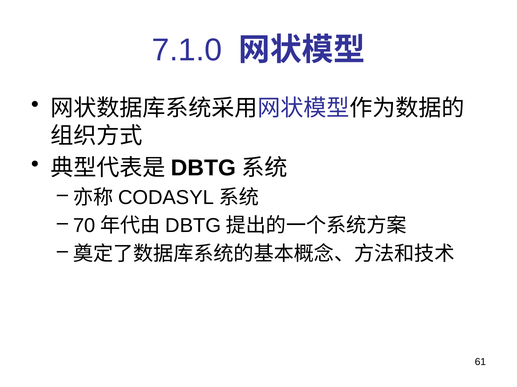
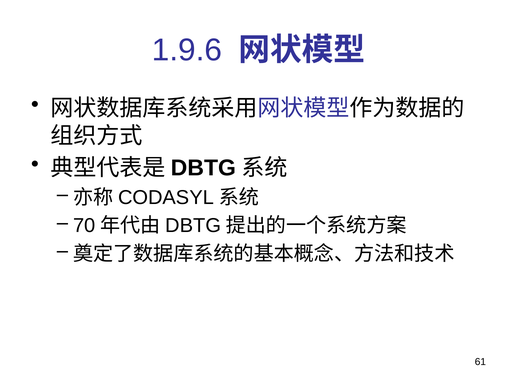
7.1.0: 7.1.0 -> 1.9.6 (187, 50)
